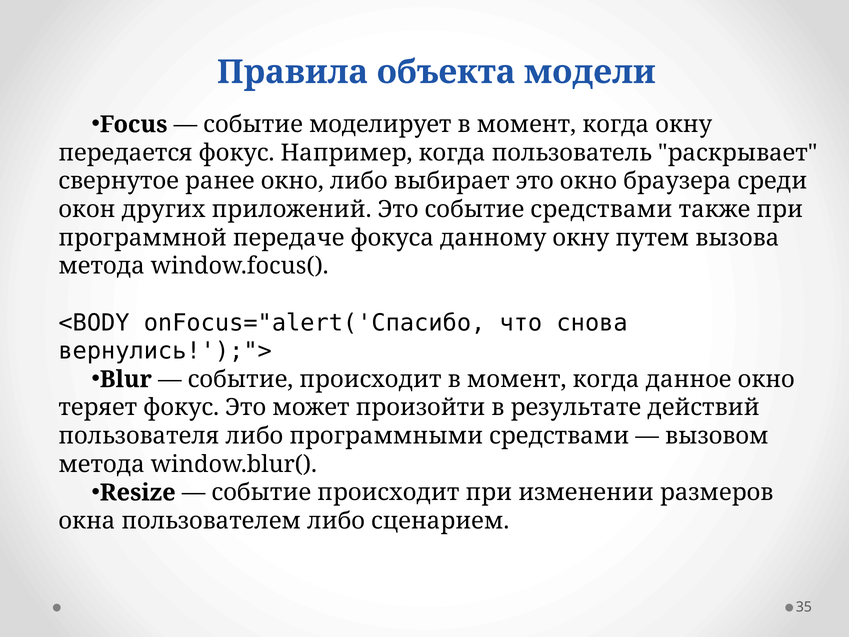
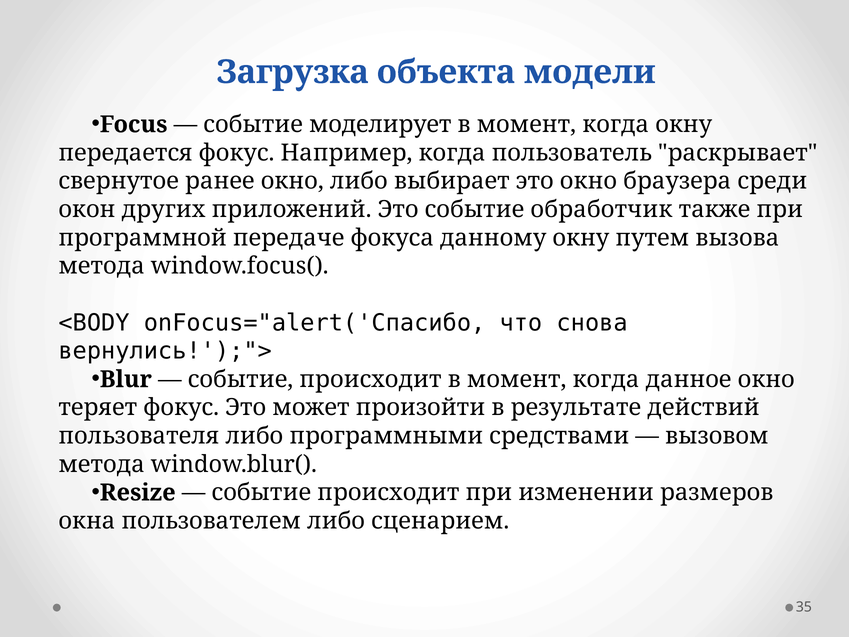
Правила: Правила -> Загрузка (293, 72)
событие средствами: средствами -> обработчик (601, 209)
